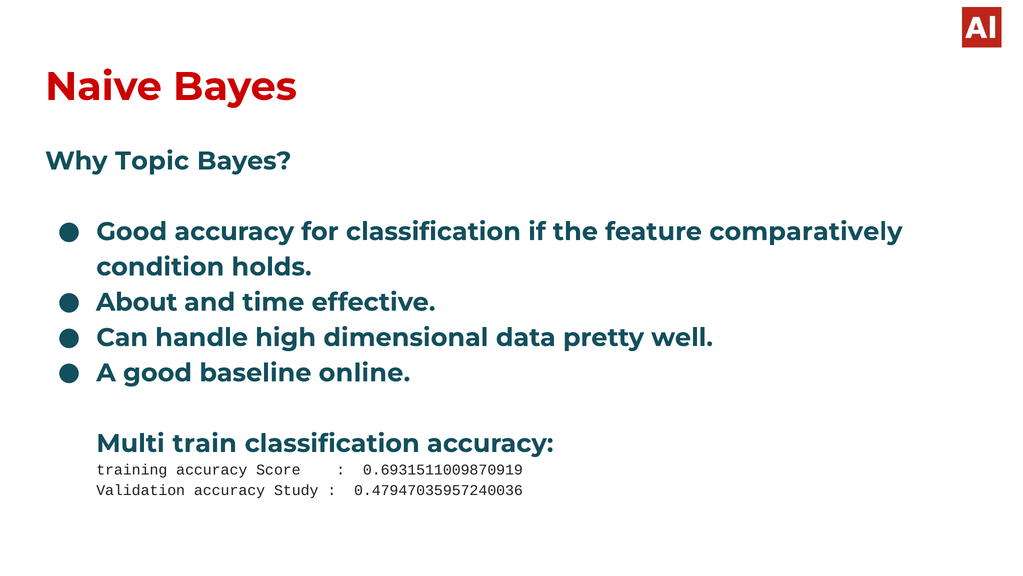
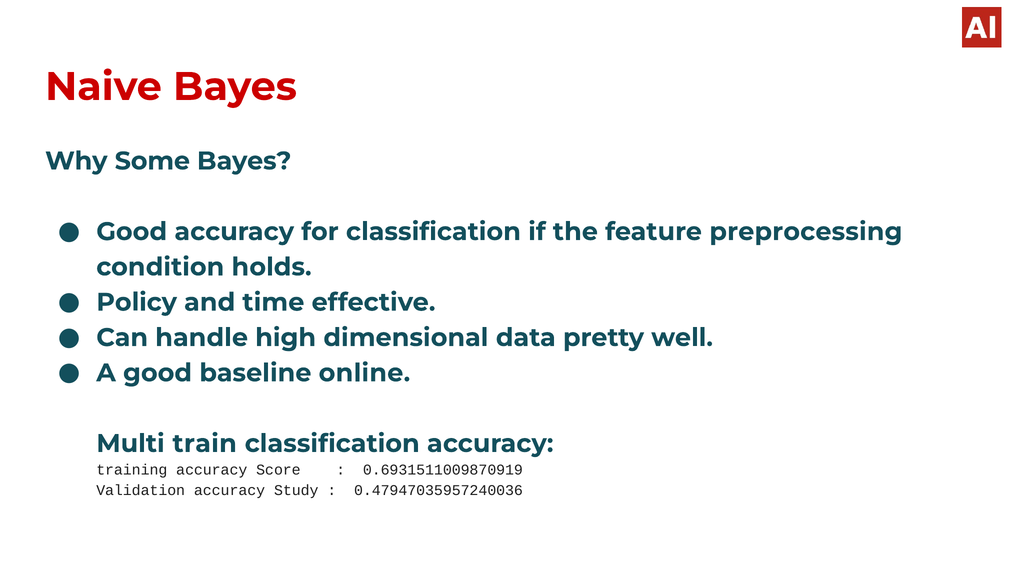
Topic: Topic -> Some (152, 161)
comparatively: comparatively -> preprocessing (806, 231)
About: About -> Policy (137, 302)
